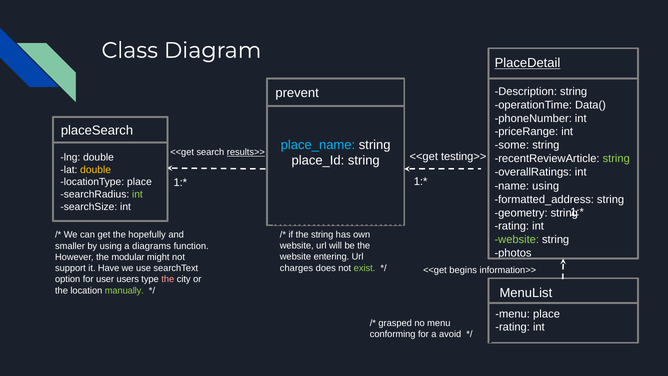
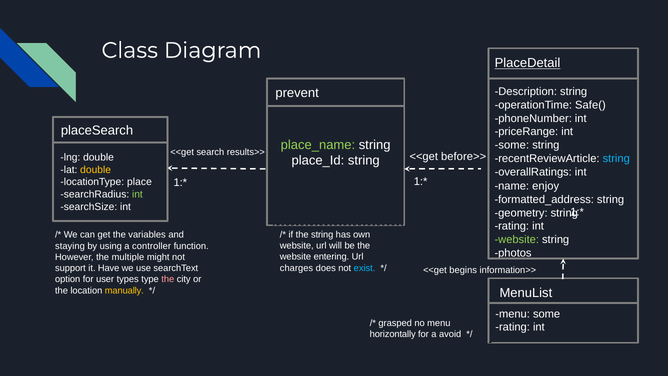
Data(: Data( -> Safe( (590, 105)
place_name colour: light blue -> light green (318, 145)
results>> underline: present -> none (246, 152)
testing>>: testing>> -> before>> (464, 157)
string colour: light green -> light blue (616, 158)
name using: using -> enjoy (546, 186)
hopefully: hopefully -> variables (147, 235)
smaller: smaller -> staying (70, 246)
diagrams: diagrams -> controller (152, 246)
modular: modular -> multiple (128, 257)
exist colour: light green -> light blue (365, 268)
users: users -> types (128, 279)
manually colour: light green -> yellow (124, 290)
menu place: place -> some (547, 314)
conforming: conforming -> horizontally (393, 334)
